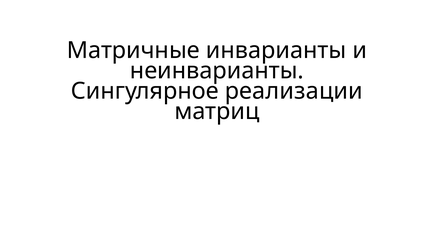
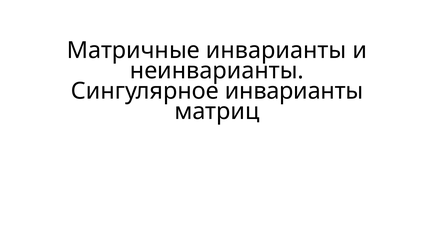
Сингулярное реализации: реализации -> инварианты (294, 91)
